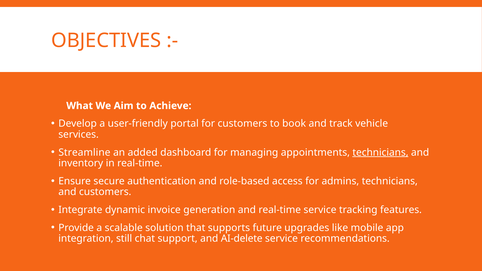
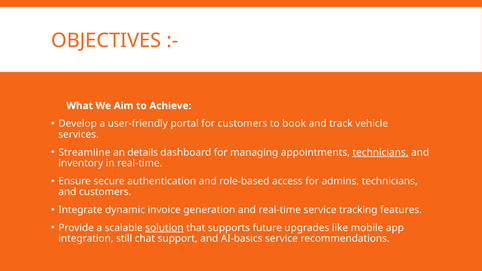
added: added -> details (143, 152)
solution underline: none -> present (164, 228)
AI-delete: AI-delete -> AI-basics (242, 239)
